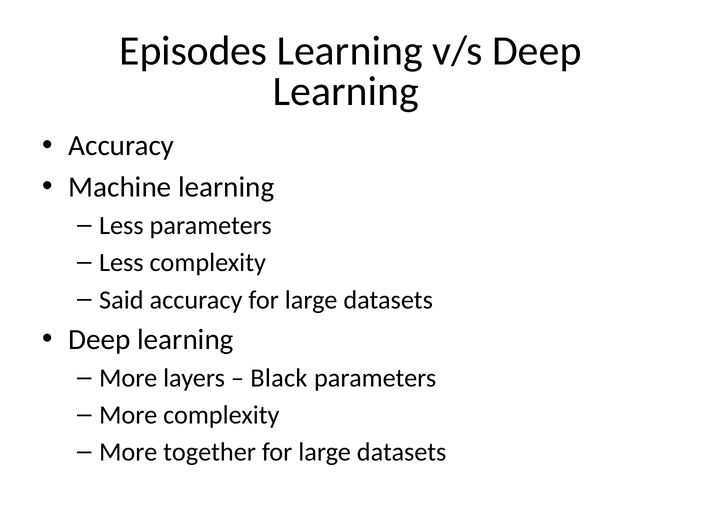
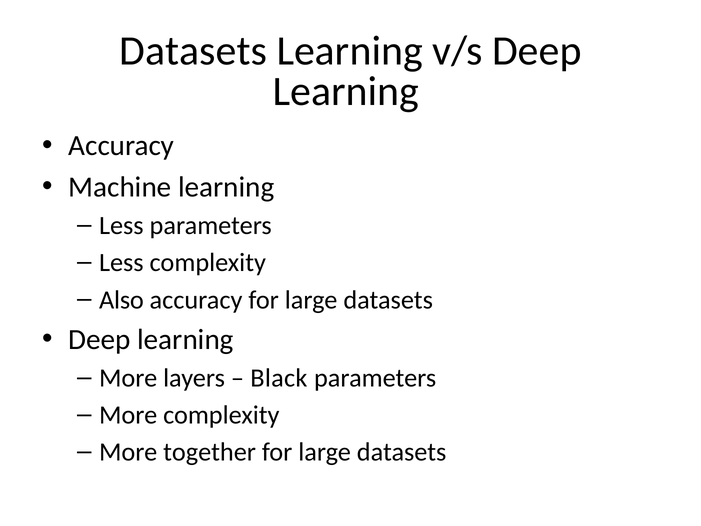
Episodes: Episodes -> Datasets (193, 51)
Said: Said -> Also (121, 300)
